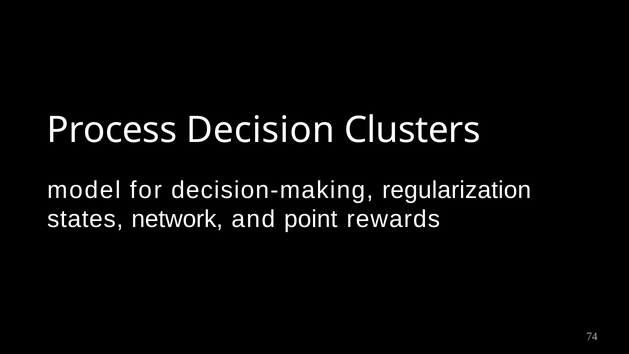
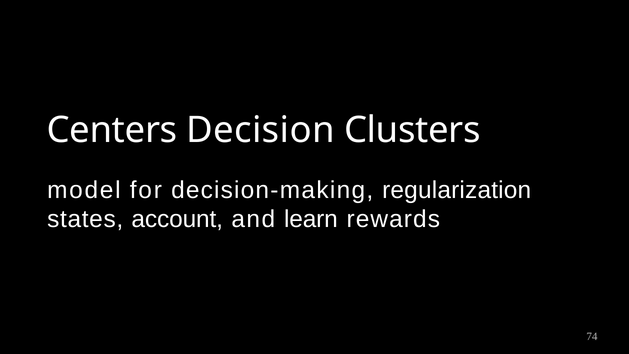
Process: Process -> Centers (112, 130)
network: network -> account (177, 219)
point: point -> learn (311, 219)
